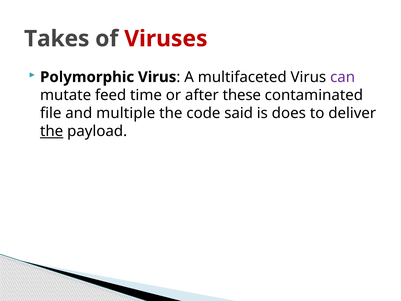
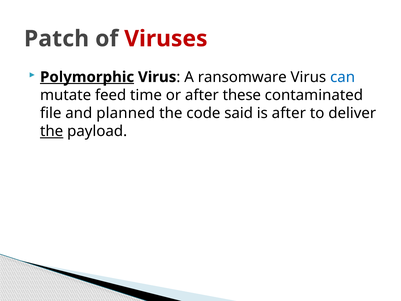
Takes: Takes -> Patch (57, 39)
Polymorphic underline: none -> present (87, 77)
multifaceted: multifaceted -> ransomware (242, 77)
can colour: purple -> blue (343, 77)
multiple: multiple -> planned (126, 113)
is does: does -> after (289, 113)
